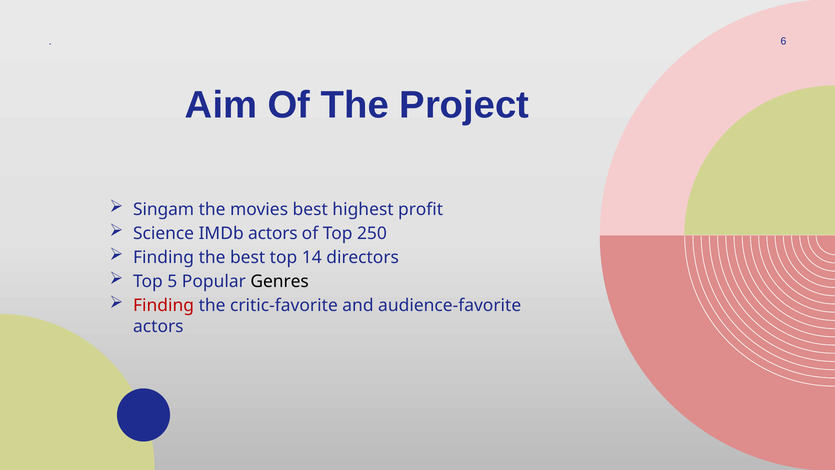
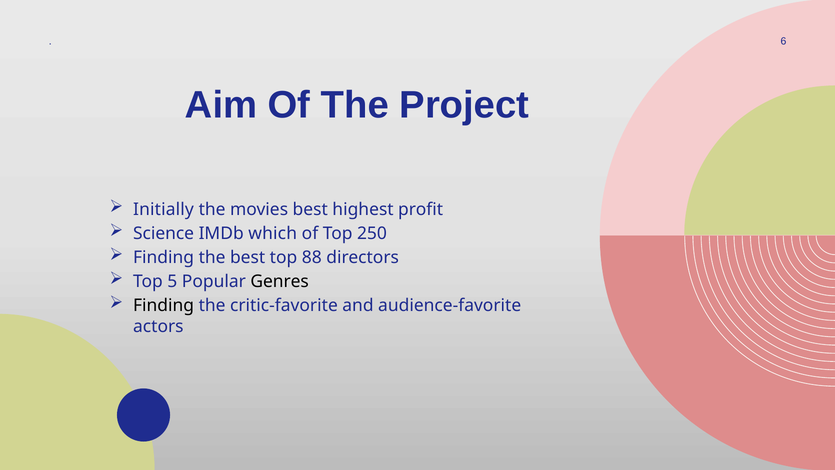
Singam: Singam -> Initially (163, 209)
IMDb actors: actors -> which (273, 233)
14: 14 -> 88 (312, 257)
Finding colour: red -> black (164, 305)
